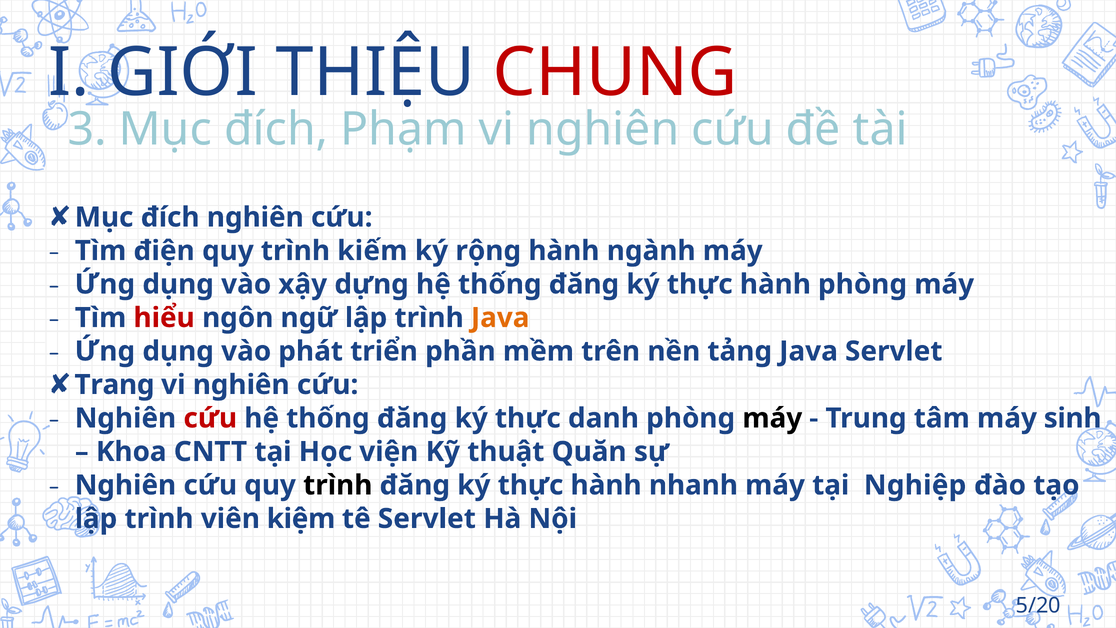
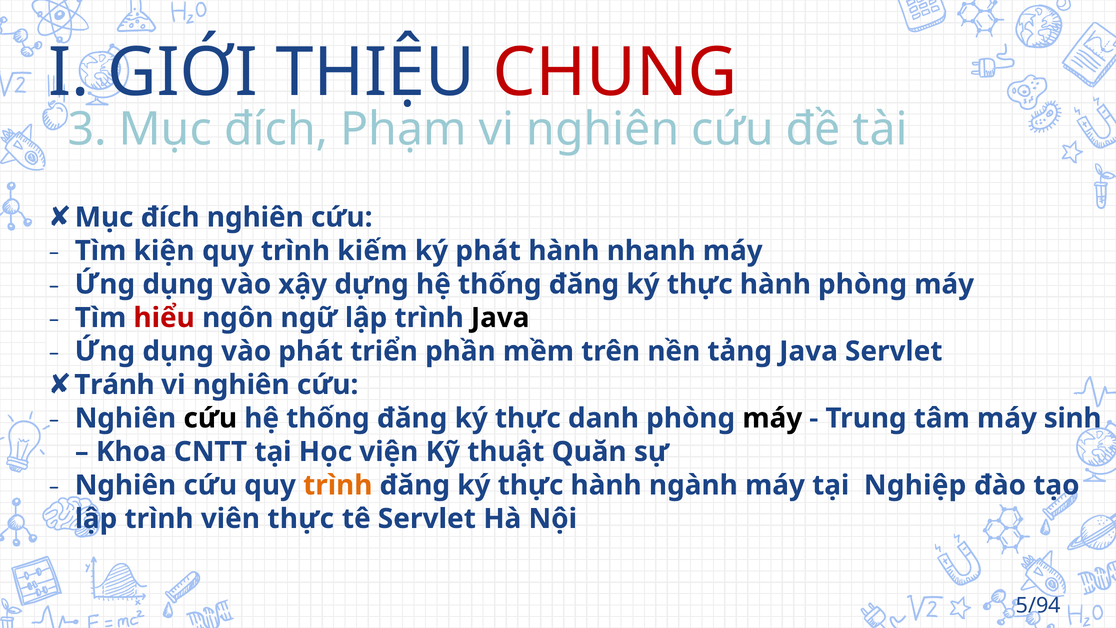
điện: điện -> kiện (164, 251)
ký rộng: rộng -> phát (488, 251)
ngành: ngành -> nhanh (651, 251)
Java colour: orange -> black (500, 318)
Trang: Trang -> Tránh (114, 385)
cứu colour: red -> black (210, 418)
trình colour: black -> orange (338, 485)
nhanh: nhanh -> ngành (693, 485)
viên kiệm: kiệm -> thực (301, 519)
5/20: 5/20 -> 5/94 (1038, 605)
